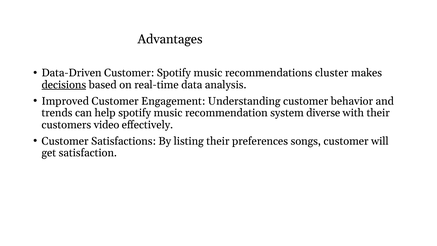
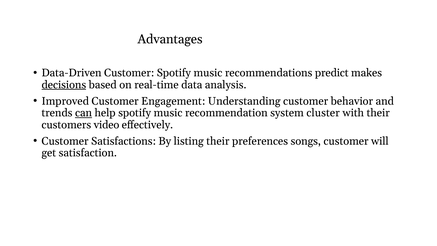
cluster: cluster -> predict (332, 73)
can underline: none -> present (84, 113)
diverse: diverse -> cluster (323, 113)
